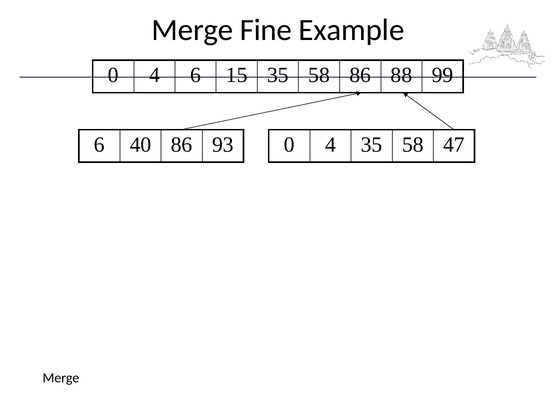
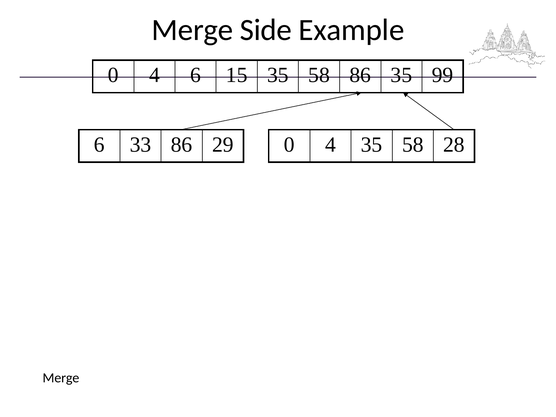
Fine: Fine -> Side (266, 30)
86 88: 88 -> 35 (401, 75)
40: 40 -> 33 (141, 145)
93: 93 -> 29 (223, 145)
47: 47 -> 28 (454, 145)
